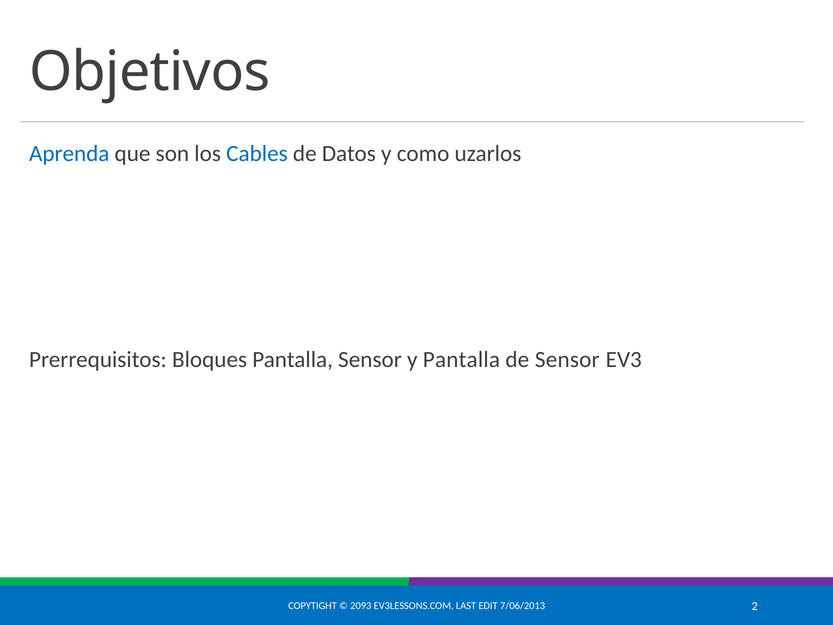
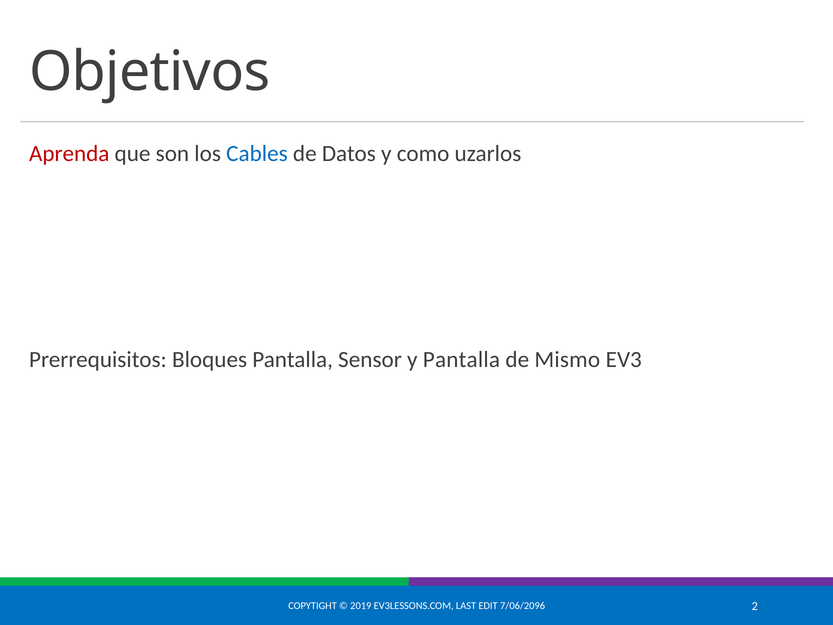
Aprenda colour: blue -> red (69, 154)
de Sensor: Sensor -> Mismo (567, 360)
2093: 2093 -> 2019 (361, 606)
7/06/2013: 7/06/2013 -> 7/06/2096 (523, 606)
